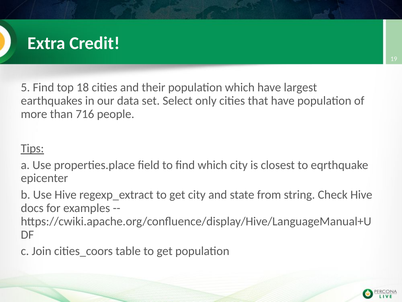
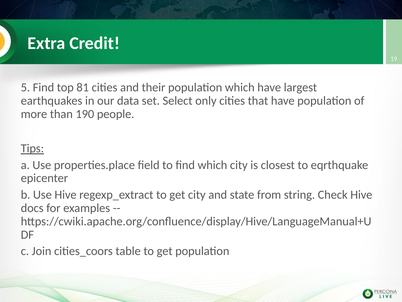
18: 18 -> 81 (83, 87)
716: 716 -> 190 (85, 114)
